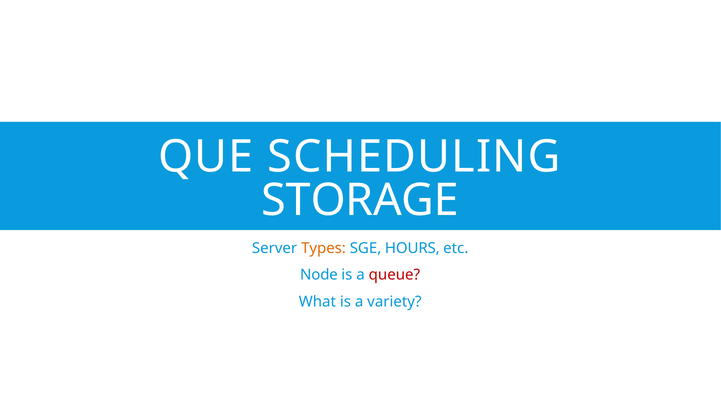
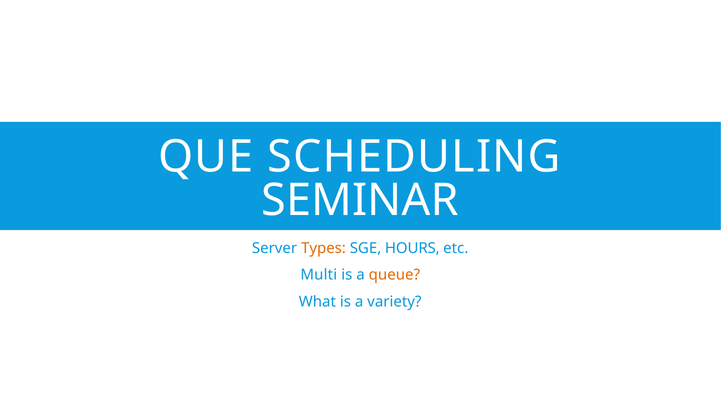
STORAGE: STORAGE -> SEMINAR (360, 200)
Node: Node -> Multi (319, 275)
queue colour: red -> orange (394, 275)
